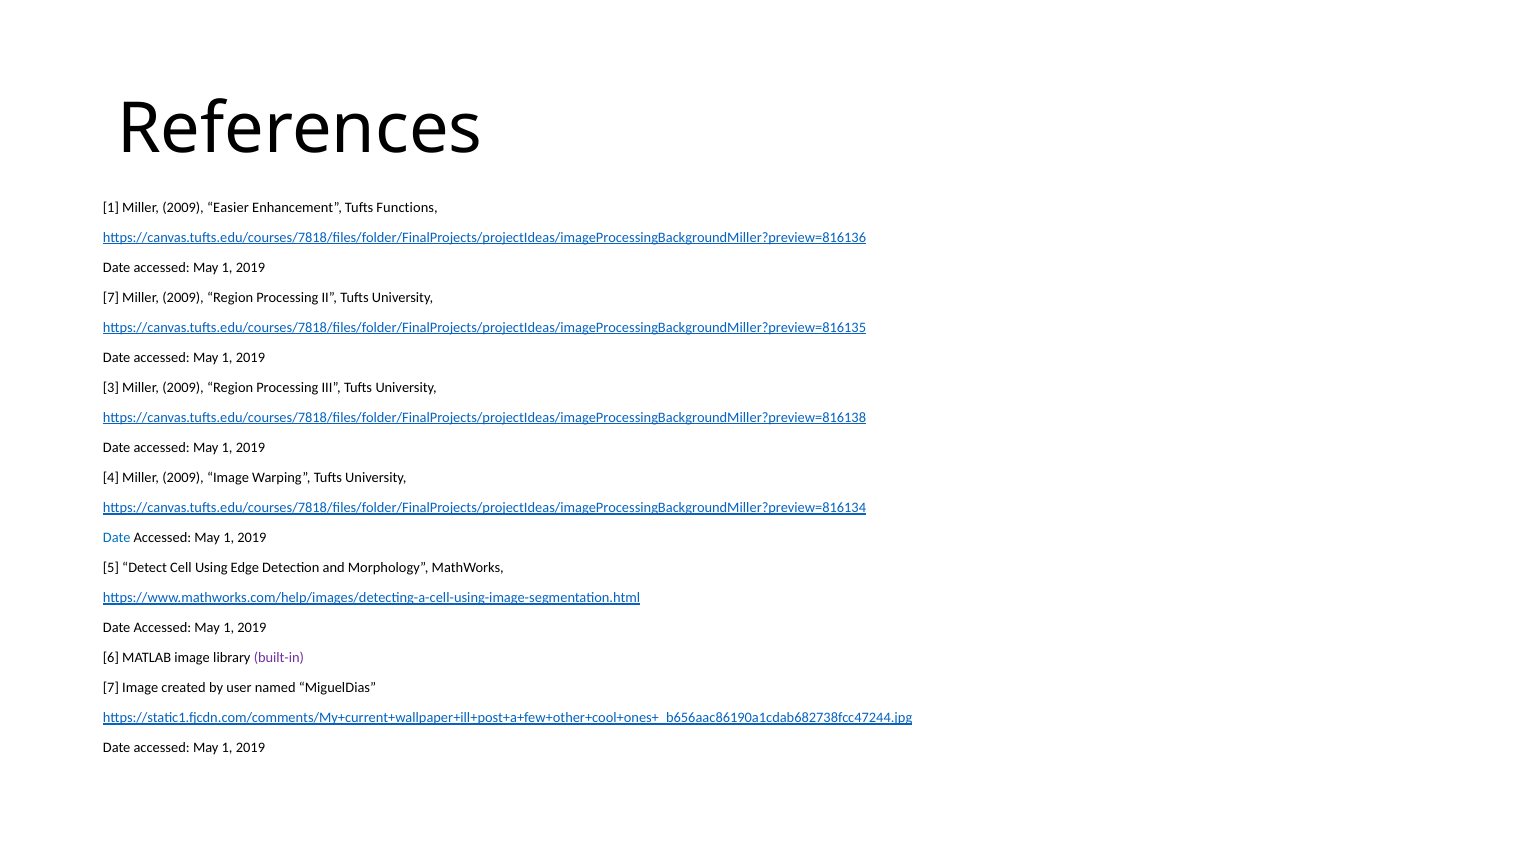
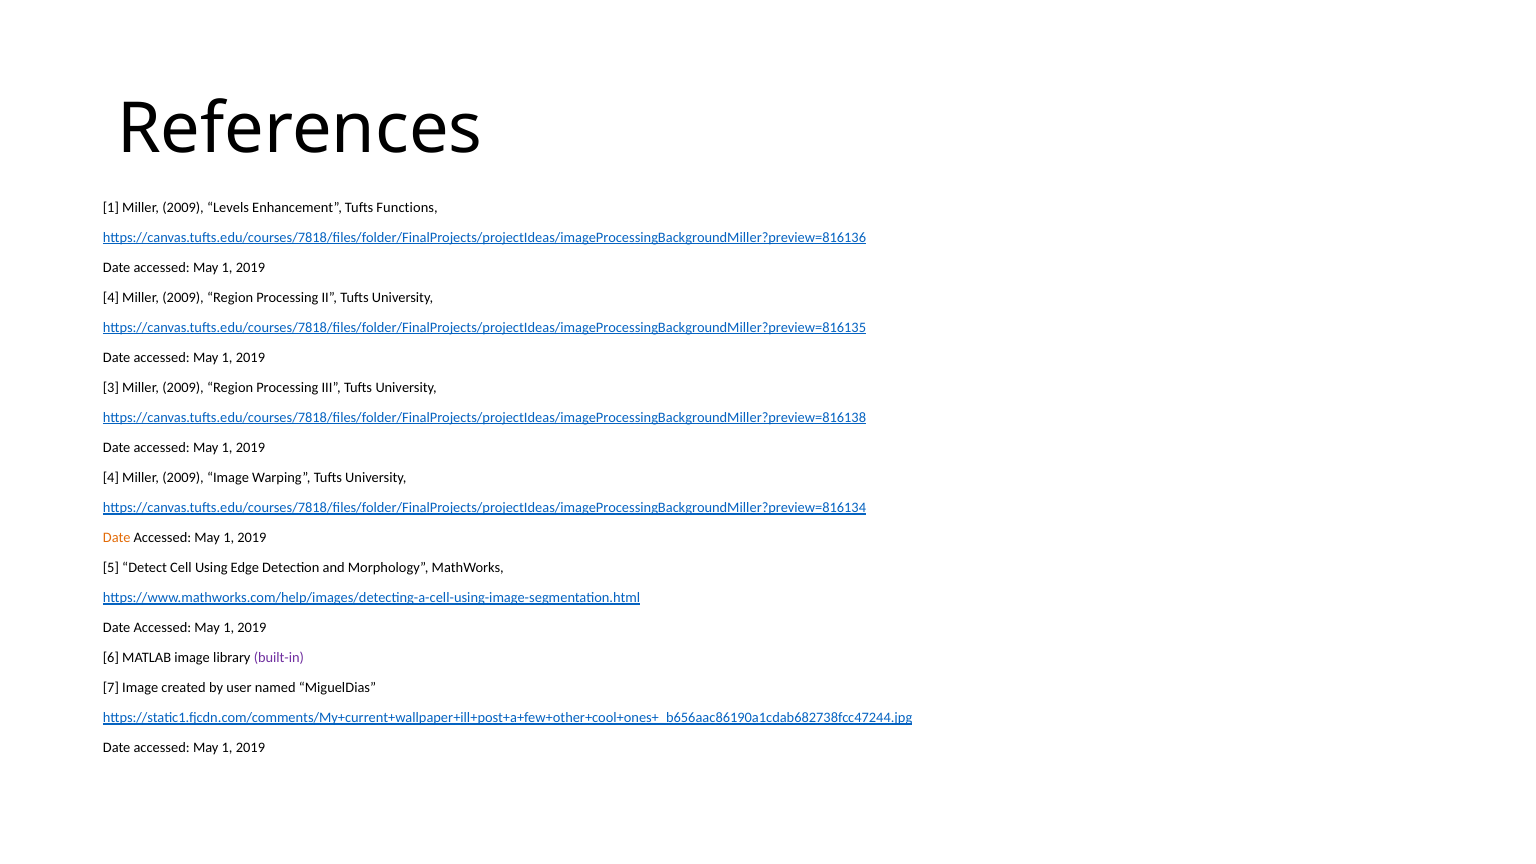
Easier: Easier -> Levels (228, 207)
7: 7 -> 4 (111, 297)
Date colour: blue -> orange (117, 538)
